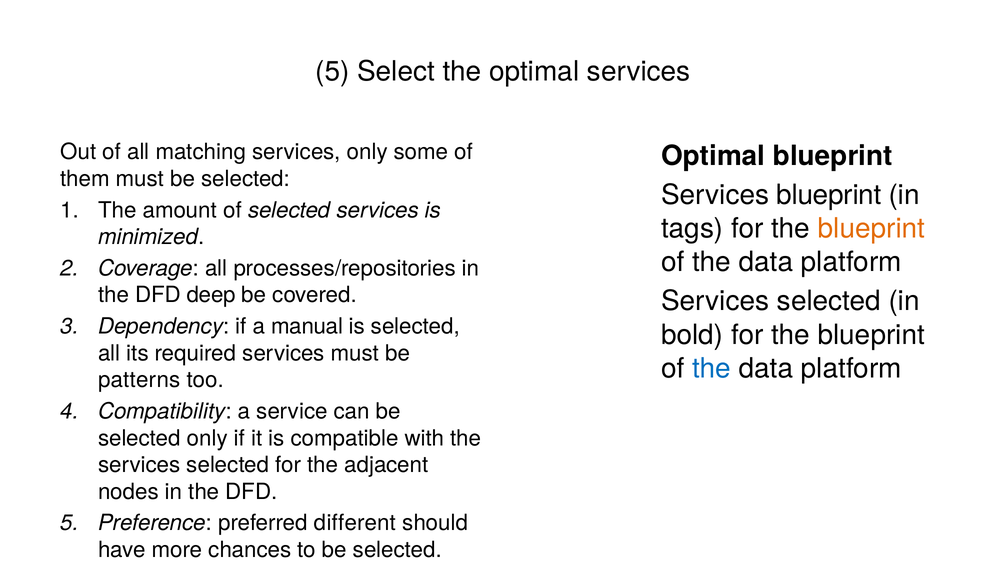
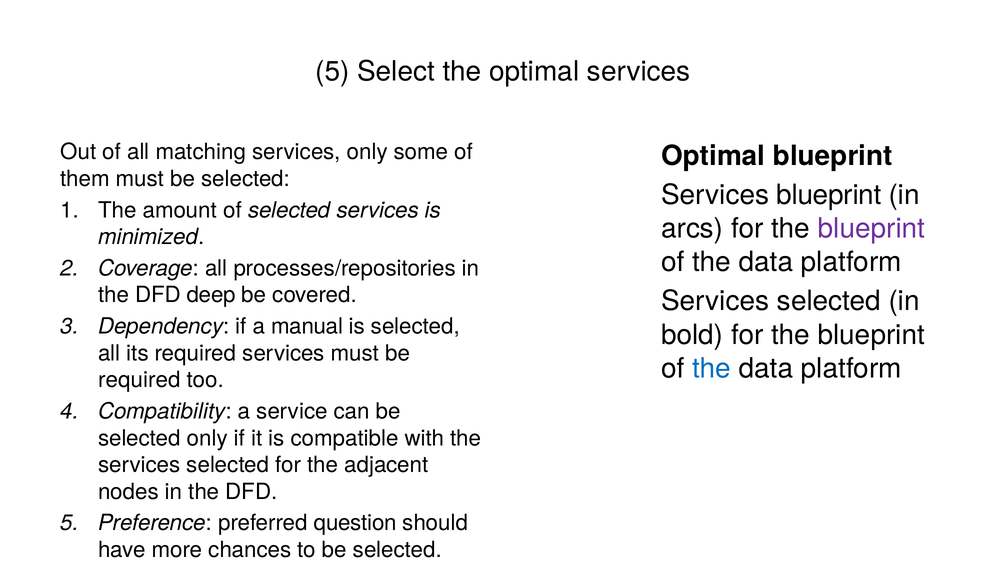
tags: tags -> arcs (692, 228)
blueprint colour: orange -> purple (871, 228)
patterns: patterns -> required (139, 380)
different: different -> question (355, 523)
